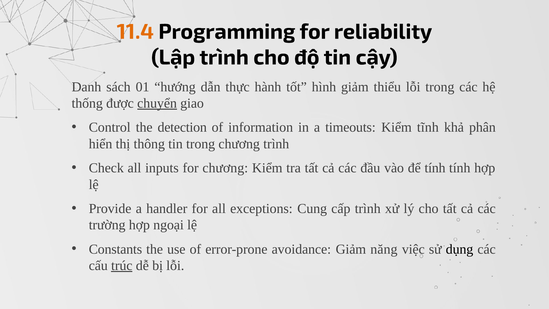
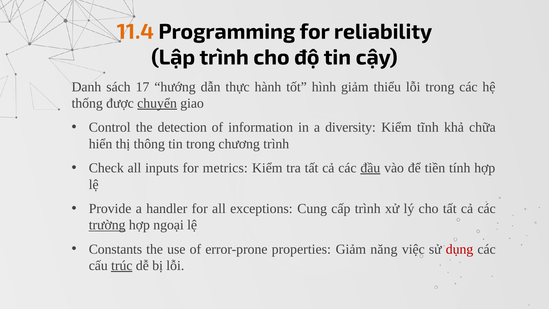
01: 01 -> 17 (143, 87)
timeouts: timeouts -> diversity (350, 127)
phân: phân -> chữa (482, 127)
for chương: chương -> metrics (225, 168)
đầu underline: none -> present (370, 168)
để tính: tính -> tiền (435, 168)
trường underline: none -> present (107, 225)
avoidance: avoidance -> properties (301, 249)
dụng colour: black -> red (460, 249)
